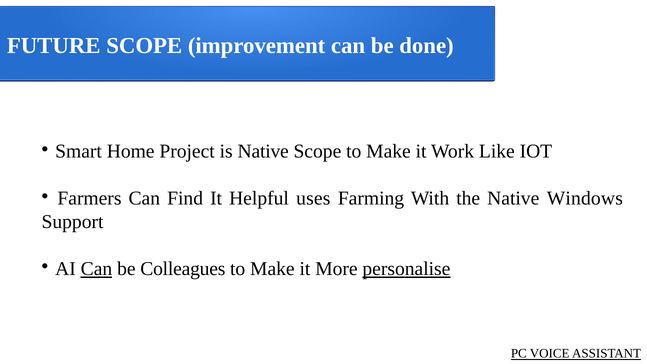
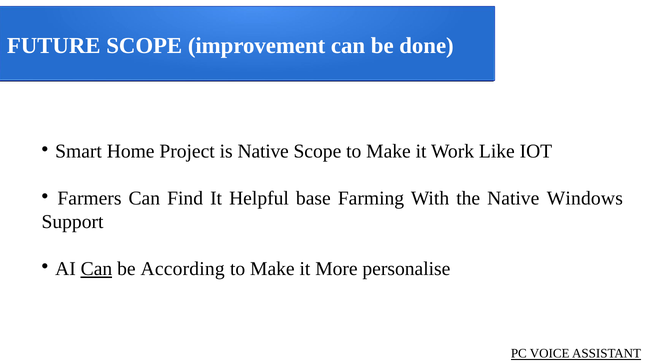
uses: uses -> base (313, 198)
Colleagues: Colleagues -> According (183, 269)
personalise underline: present -> none (406, 269)
